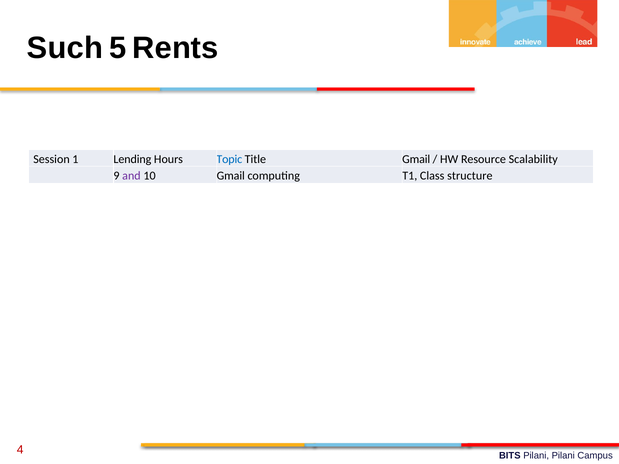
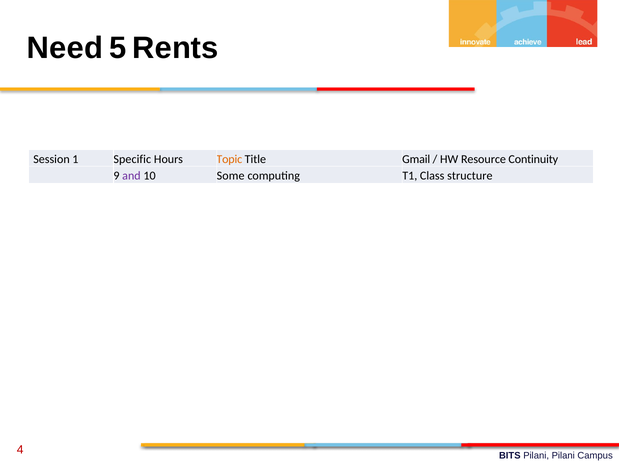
Such: Such -> Need (65, 48)
Lending: Lending -> Specific (132, 159)
Topic colour: blue -> orange (229, 159)
Scalability: Scalability -> Continuity (533, 159)
10 Gmail: Gmail -> Some (231, 176)
